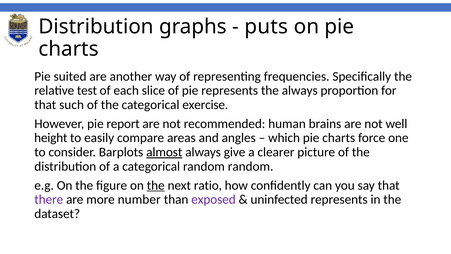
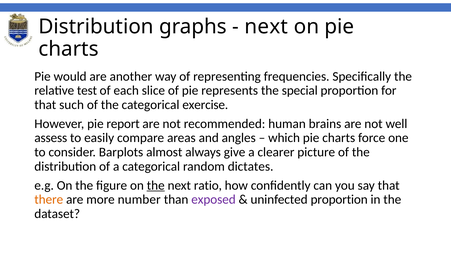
puts: puts -> next (266, 27)
suited: suited -> would (70, 76)
the always: always -> special (300, 90)
height: height -> assess (51, 138)
almost underline: present -> none (164, 152)
random random: random -> dictates (251, 166)
there colour: purple -> orange (49, 199)
uninfected represents: represents -> proportion (339, 199)
